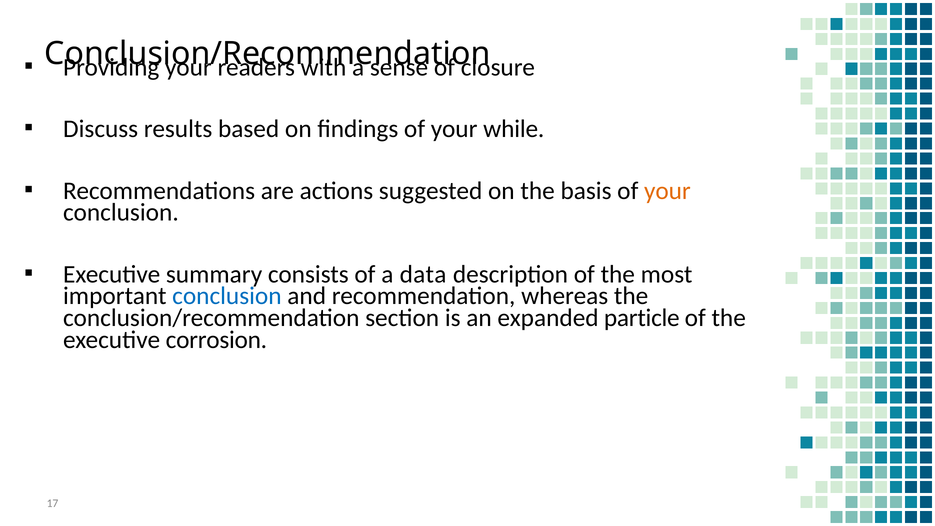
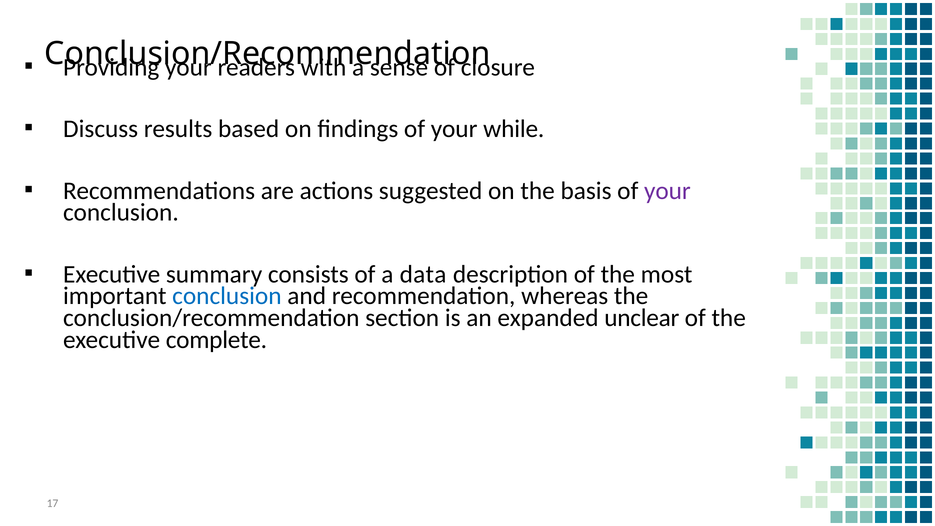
your colour: orange -> purple (667, 191)
particle: particle -> unclear (642, 318)
corrosion: corrosion -> complete (216, 340)
